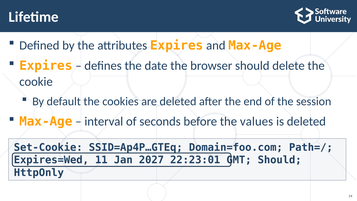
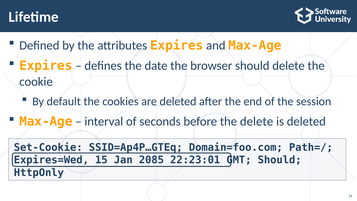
the values: values -> delete (257, 121)
11: 11 -> 15 (101, 160)
2027: 2027 -> 2085 (151, 160)
